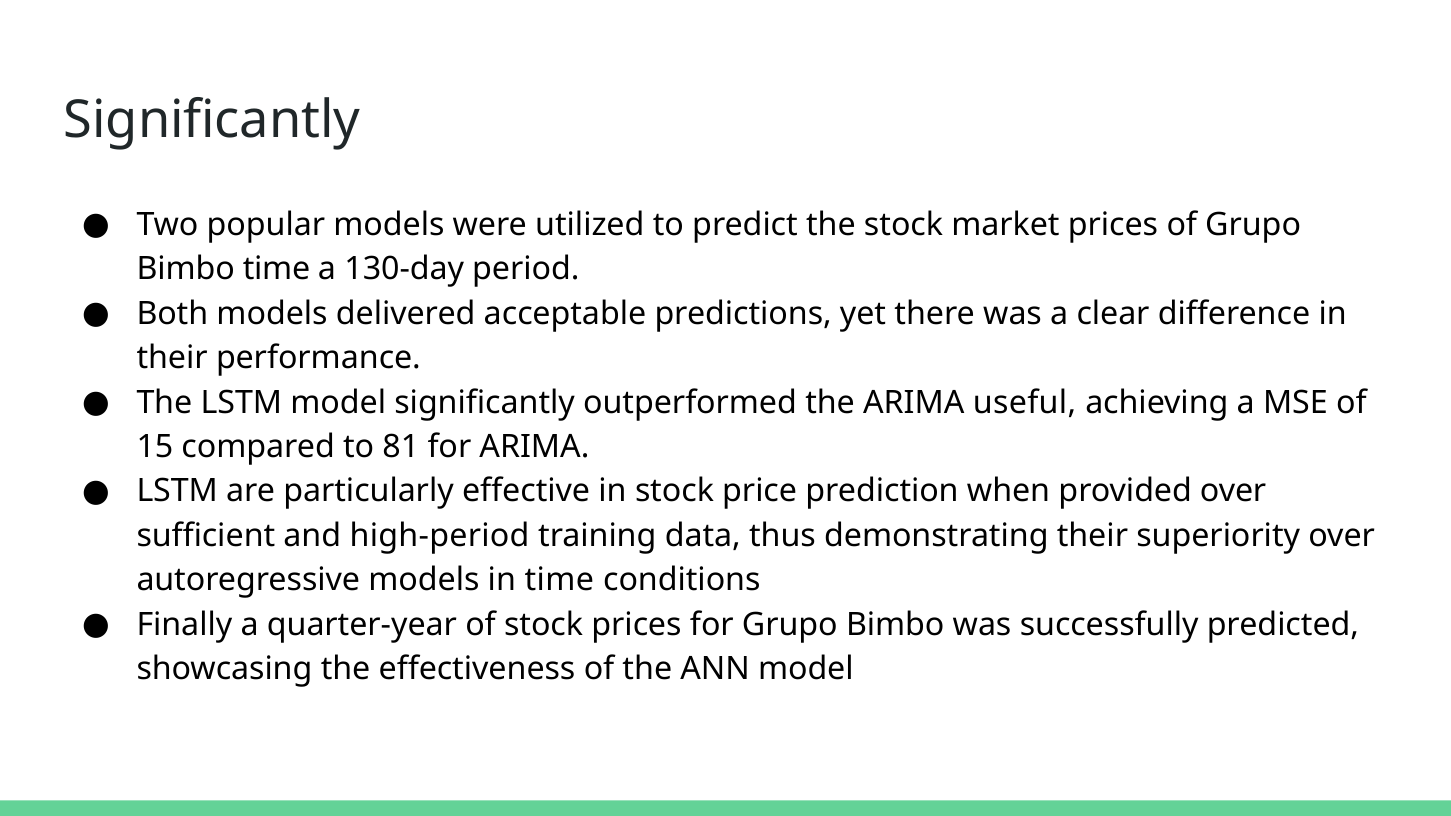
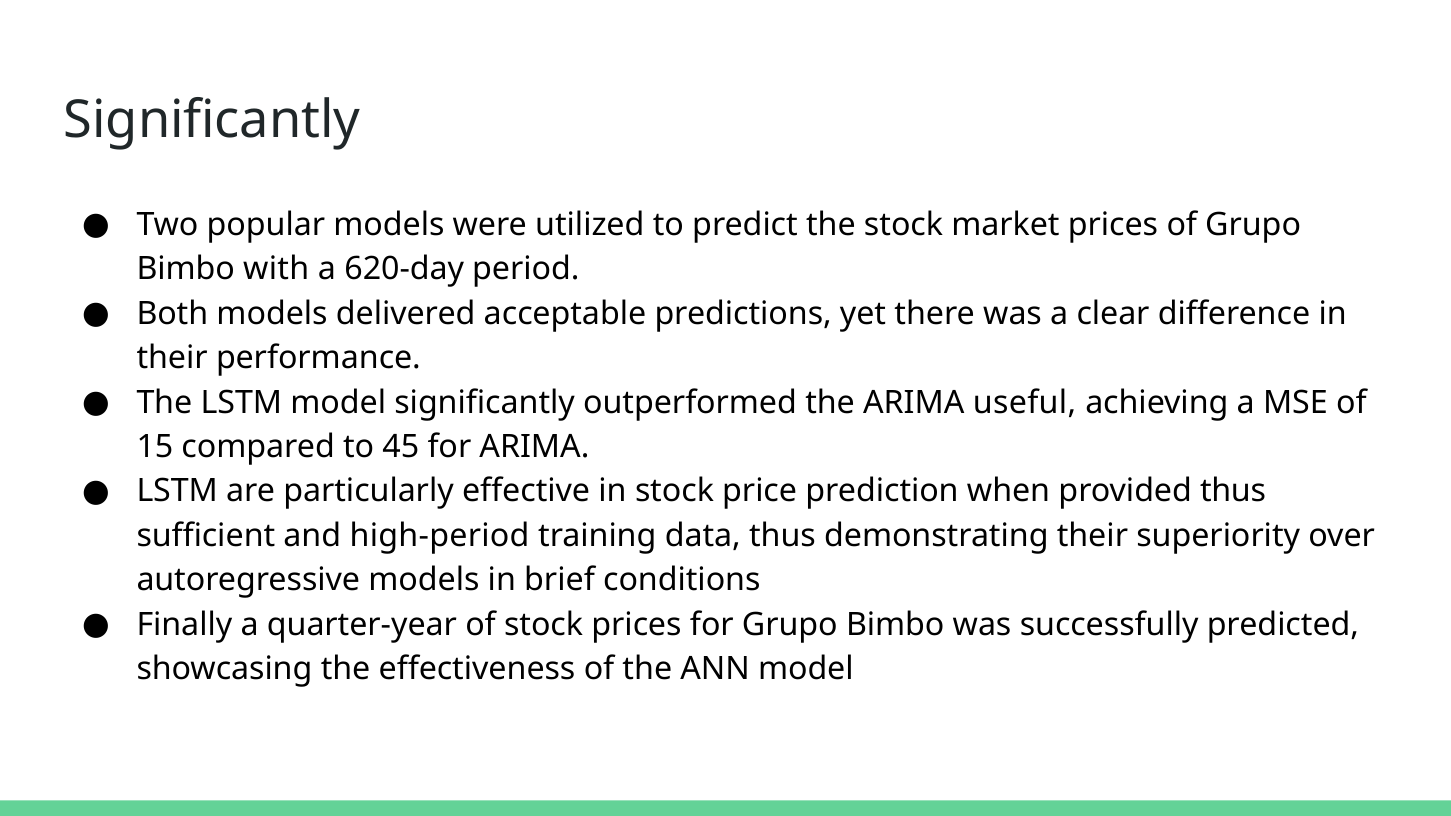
Bimbo time: time -> with (276, 269)
130-day: 130-day -> 620-day (404, 269)
81: 81 -> 45 (401, 447)
provided over: over -> thus (1233, 491)
in time: time -> brief (560, 580)
